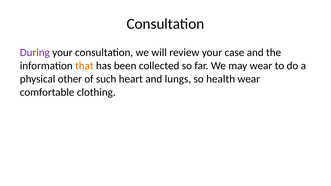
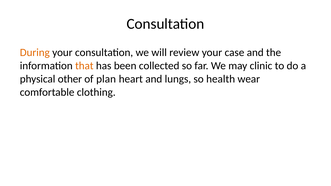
During colour: purple -> orange (35, 52)
may wear: wear -> clinic (261, 66)
such: such -> plan (106, 79)
